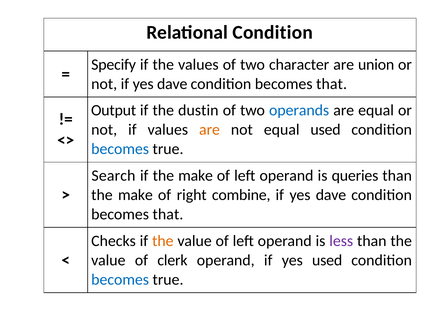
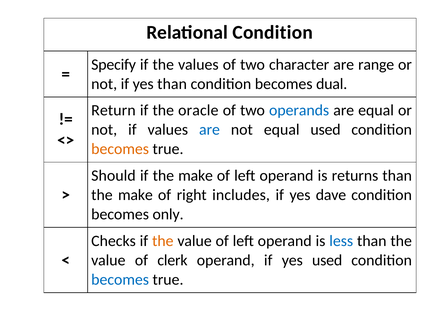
union: union -> range (376, 65)
not if yes dave: dave -> than (172, 84)
that: that -> dual (332, 84)
Output: Output -> Return (113, 111)
dustin: dustin -> oracle (198, 111)
are colour: orange -> blue (209, 130)
becomes colour: blue -> orange (120, 149)
Search: Search -> Should (113, 176)
queries: queries -> returns (355, 176)
combine: combine -> includes (241, 195)
that: that -> only (168, 215)
less colour: purple -> blue (341, 241)
